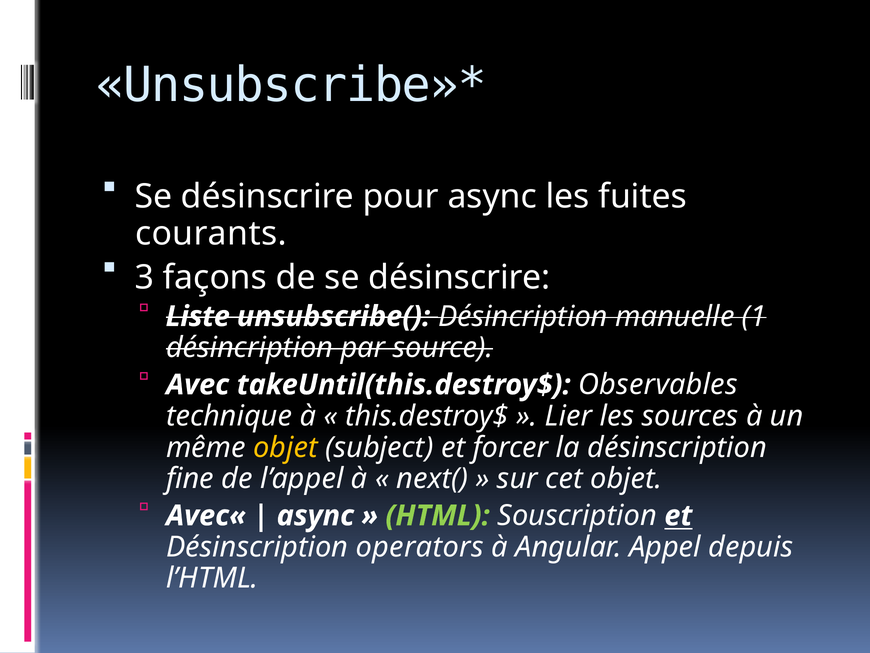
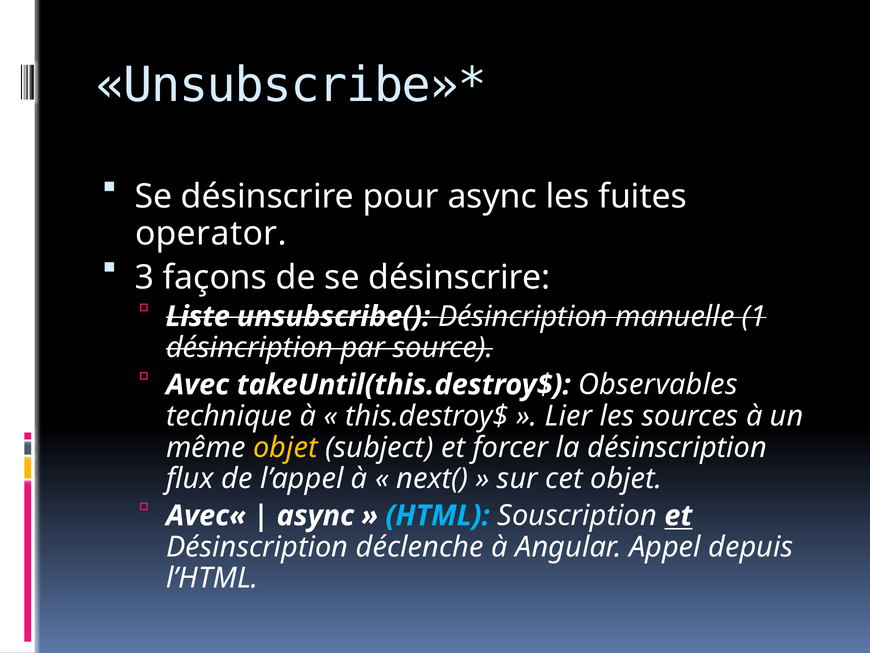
courants: courants -> operator (211, 233)
fine: fine -> flux (190, 478)
HTML colour: light green -> light blue (438, 515)
operators: operators -> déclenche (420, 547)
